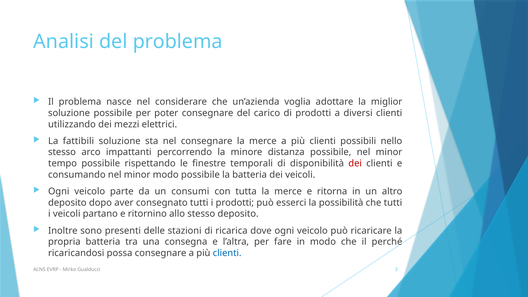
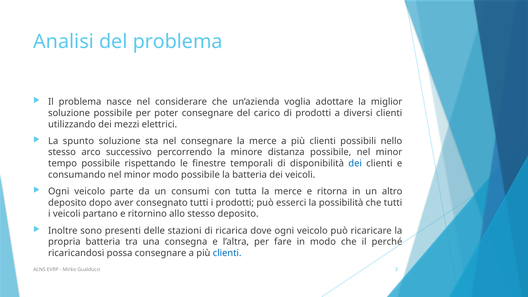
fattibili: fattibili -> spunto (78, 141)
impattanti: impattanti -> successivo (129, 152)
dei colour: red -> blue (355, 163)
